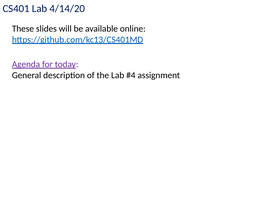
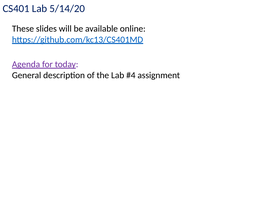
4/14/20: 4/14/20 -> 5/14/20 (67, 9)
